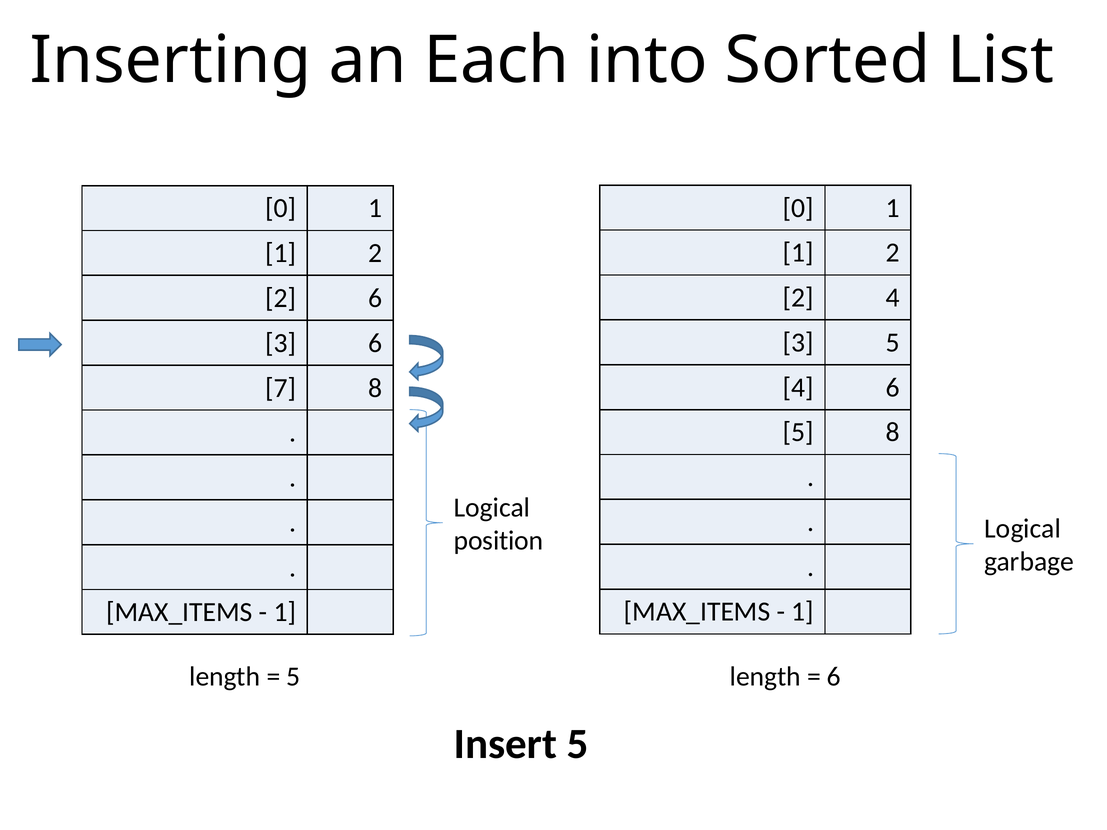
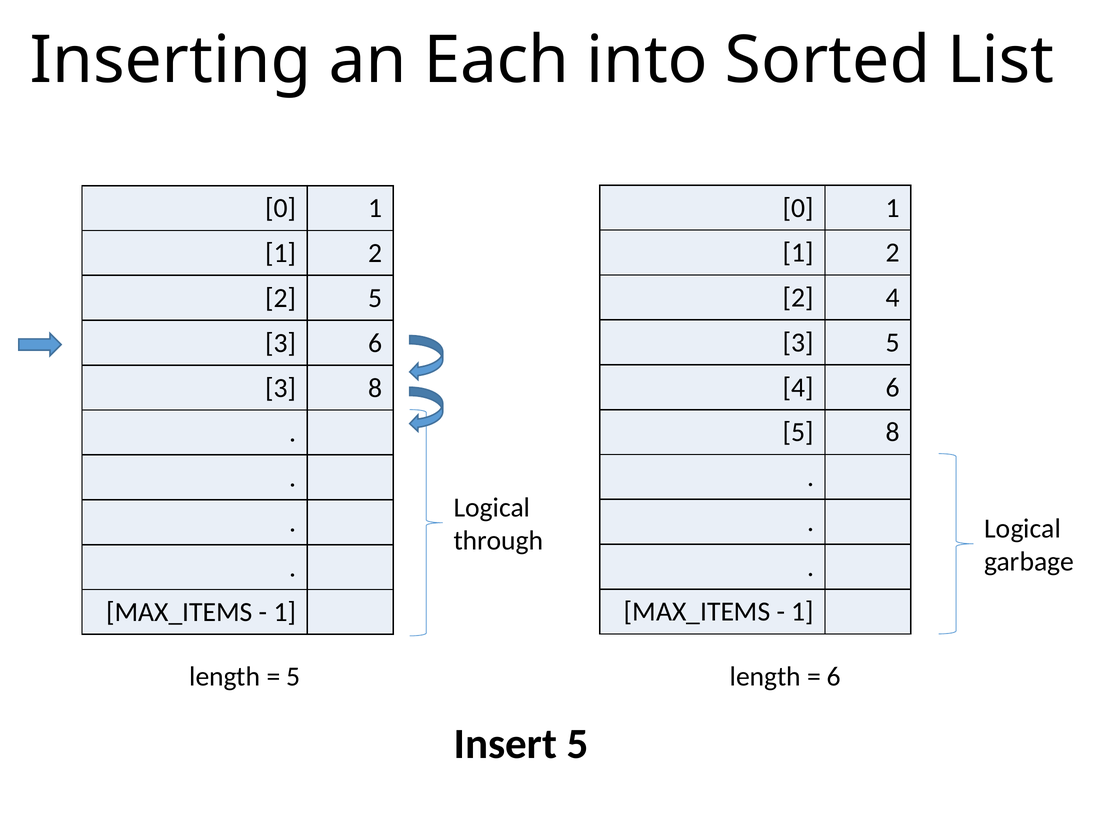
2 6: 6 -> 5 (375, 298)
7: 7 -> 3 (281, 388)
position: position -> through (498, 541)
